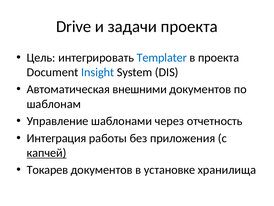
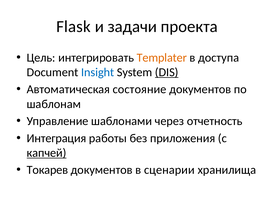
Drive: Drive -> Flask (73, 27)
Templater colour: blue -> orange (162, 57)
в проекта: проекта -> доступа (219, 57)
DIS underline: none -> present (167, 72)
внешними: внешними -> состояние (140, 89)
установке: установке -> сценарии (169, 170)
